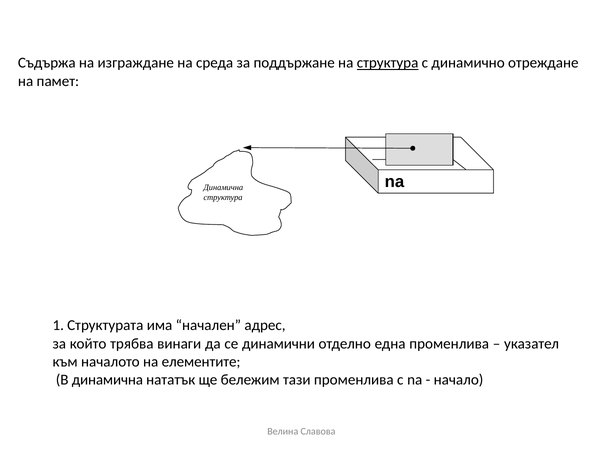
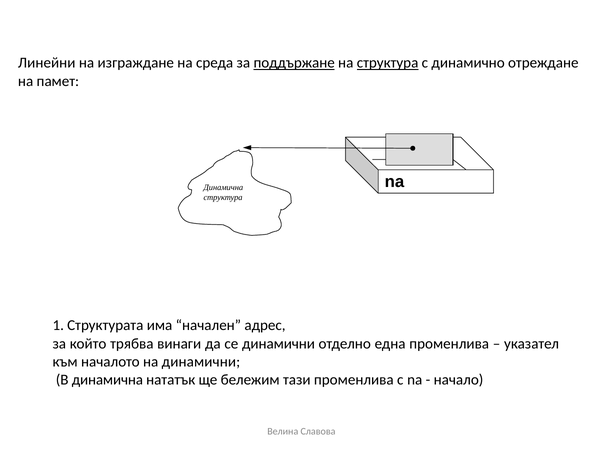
Съдържа: Съдържа -> Линейни (47, 63)
поддържане underline: none -> present (294, 63)
на елементите: елементите -> динамични (201, 362)
